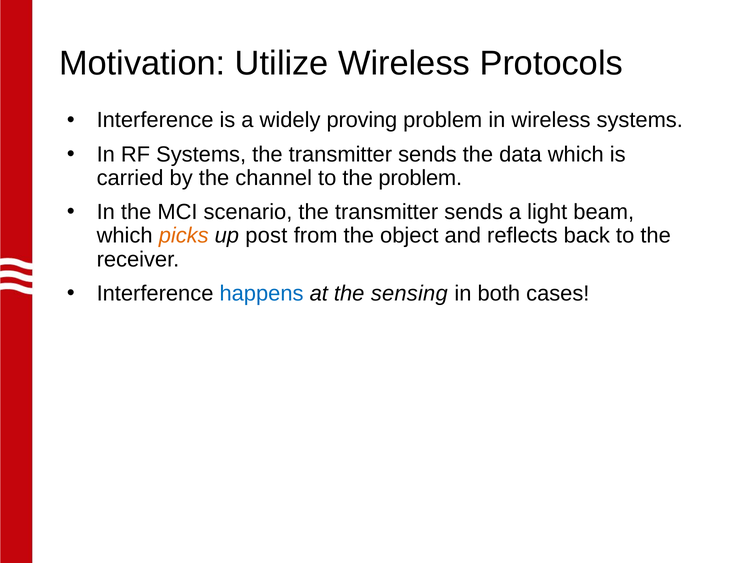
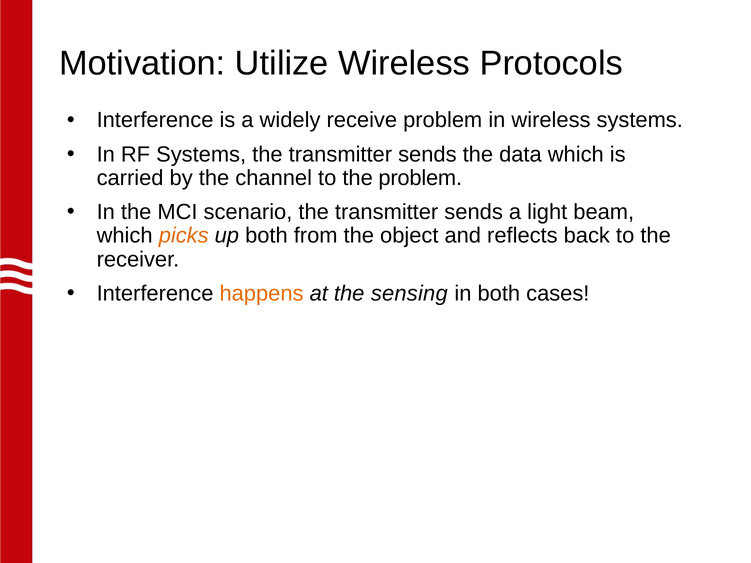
proving: proving -> receive (362, 120)
up post: post -> both (266, 236)
happens colour: blue -> orange (262, 293)
